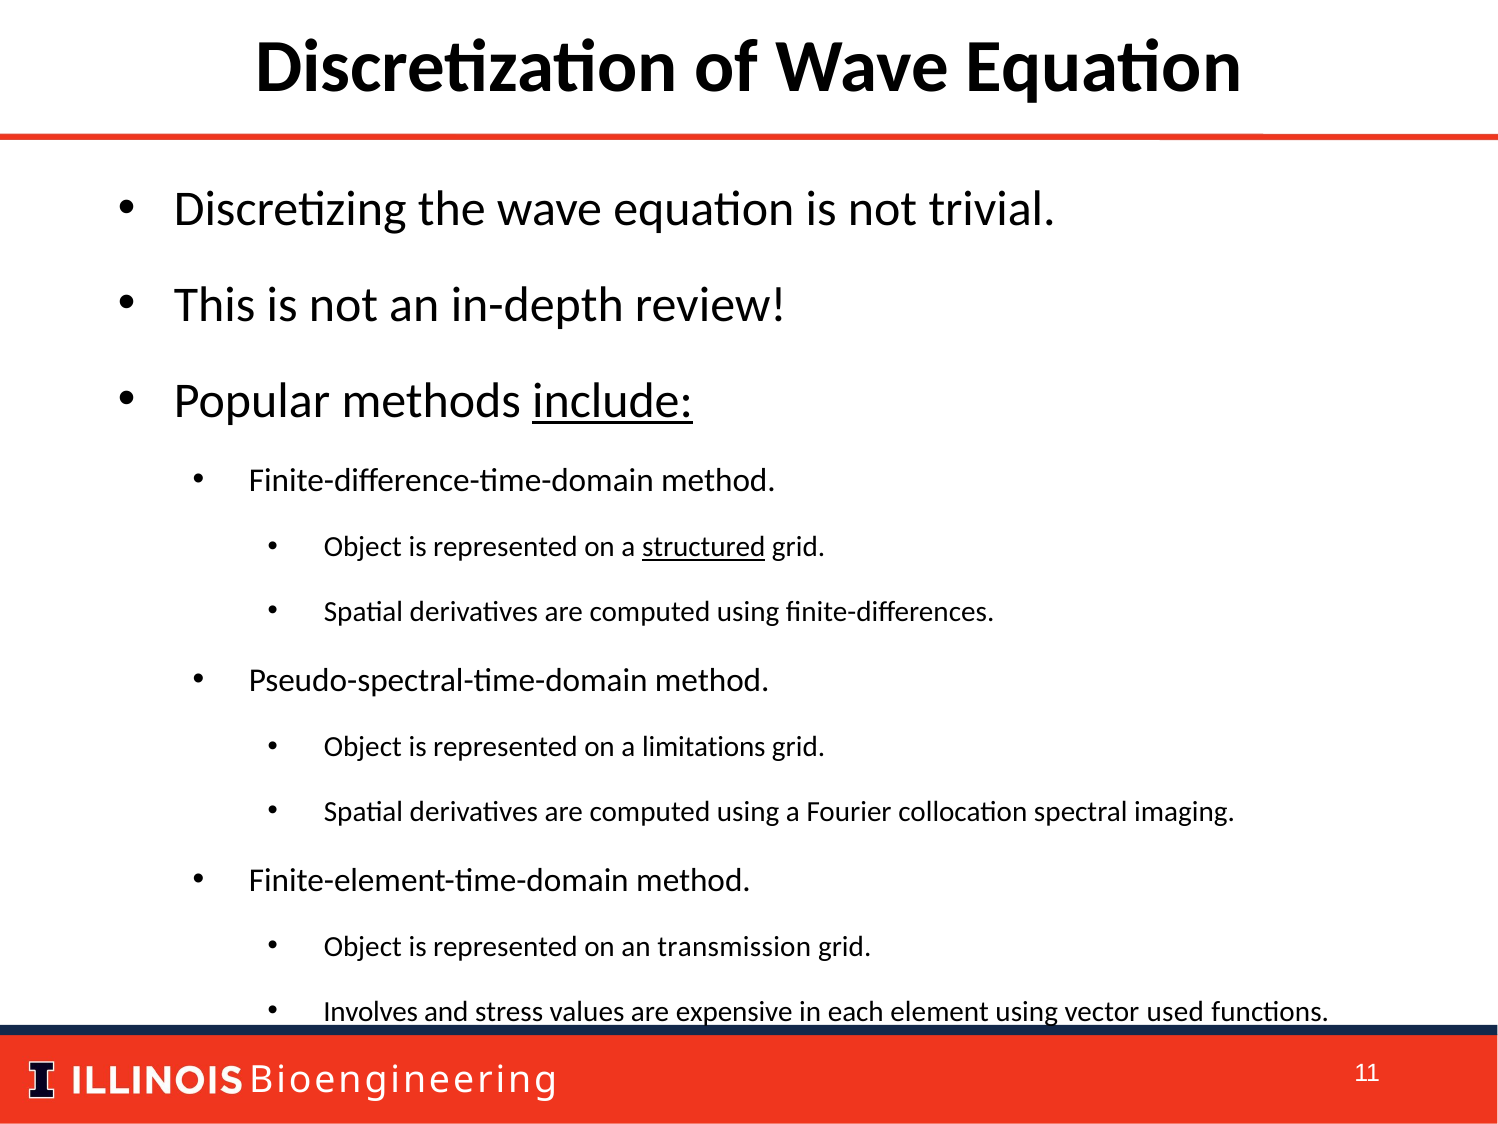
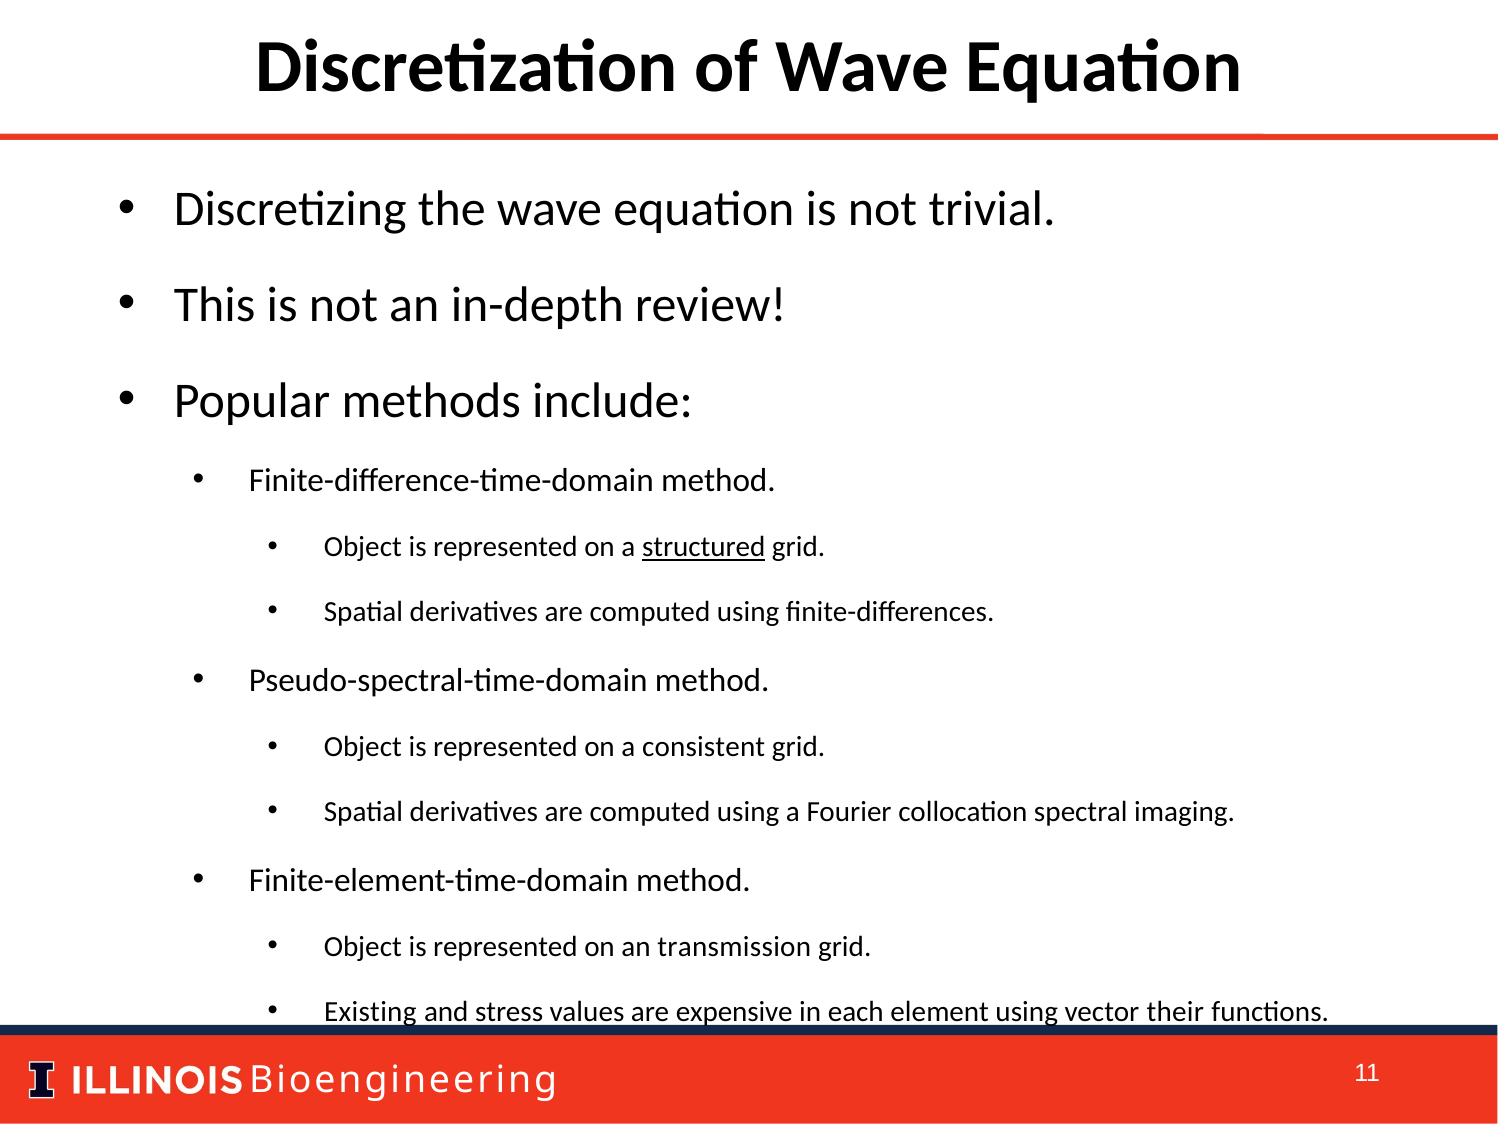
include underline: present -> none (613, 401)
limitations: limitations -> consistent (704, 747)
Involves: Involves -> Existing (370, 1011)
used: used -> their (1175, 1011)
